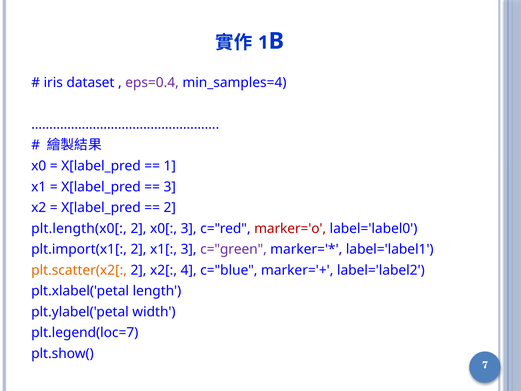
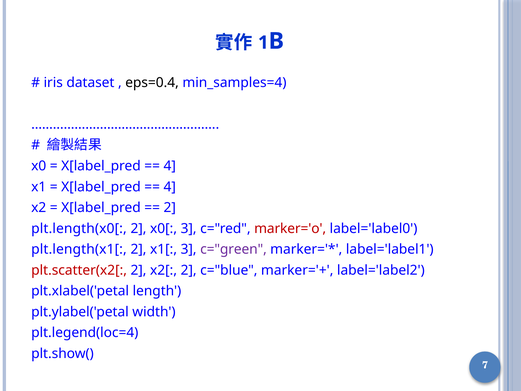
eps=0.4 colour: purple -> black (152, 82)
1: 1 -> 4 (170, 166)
3: 3 -> 4 (170, 187)
plt.import(x1[: plt.import(x1[ -> plt.length(x1[ (79, 249)
plt.scatter(x2[ colour: orange -> red (79, 270)
x2[ 4: 4 -> 2 (189, 270)
plt.legend(loc=7: plt.legend(loc=7 -> plt.legend(loc=4 (85, 333)
